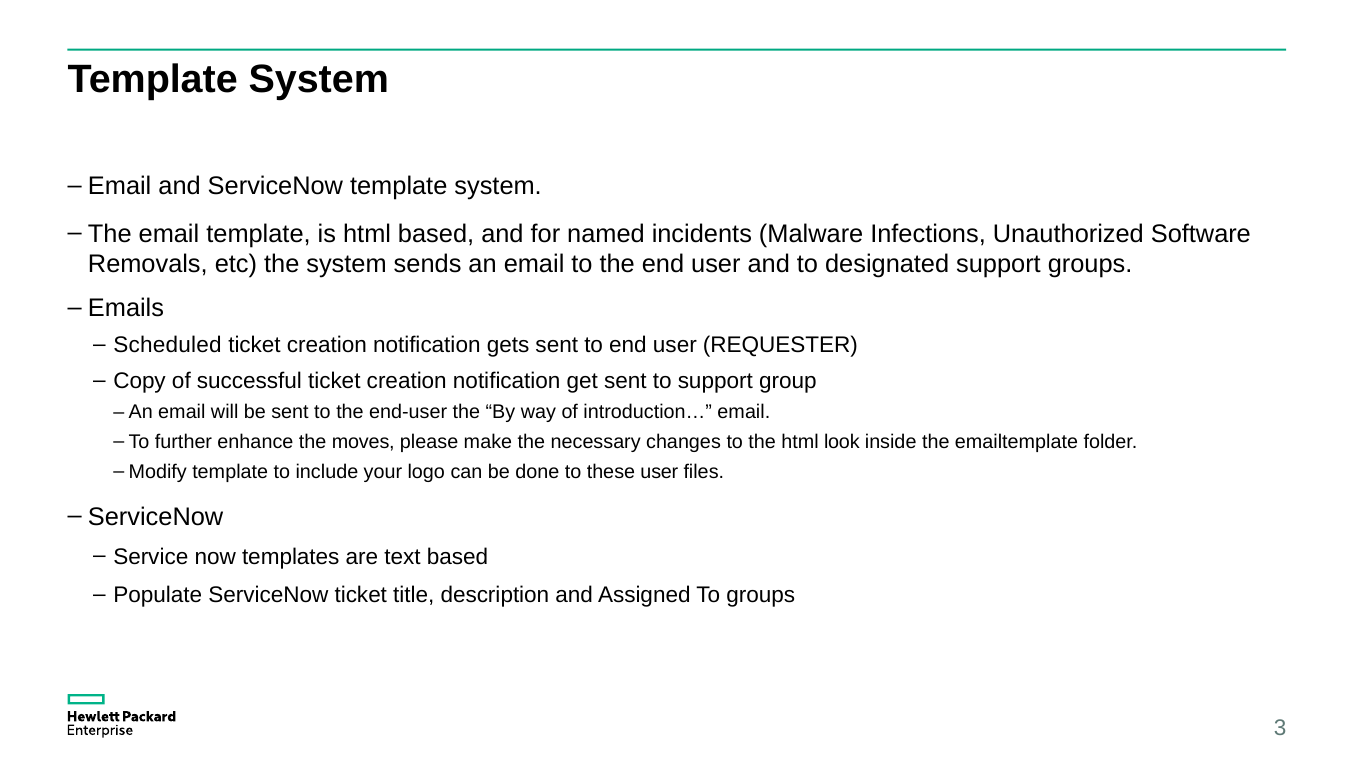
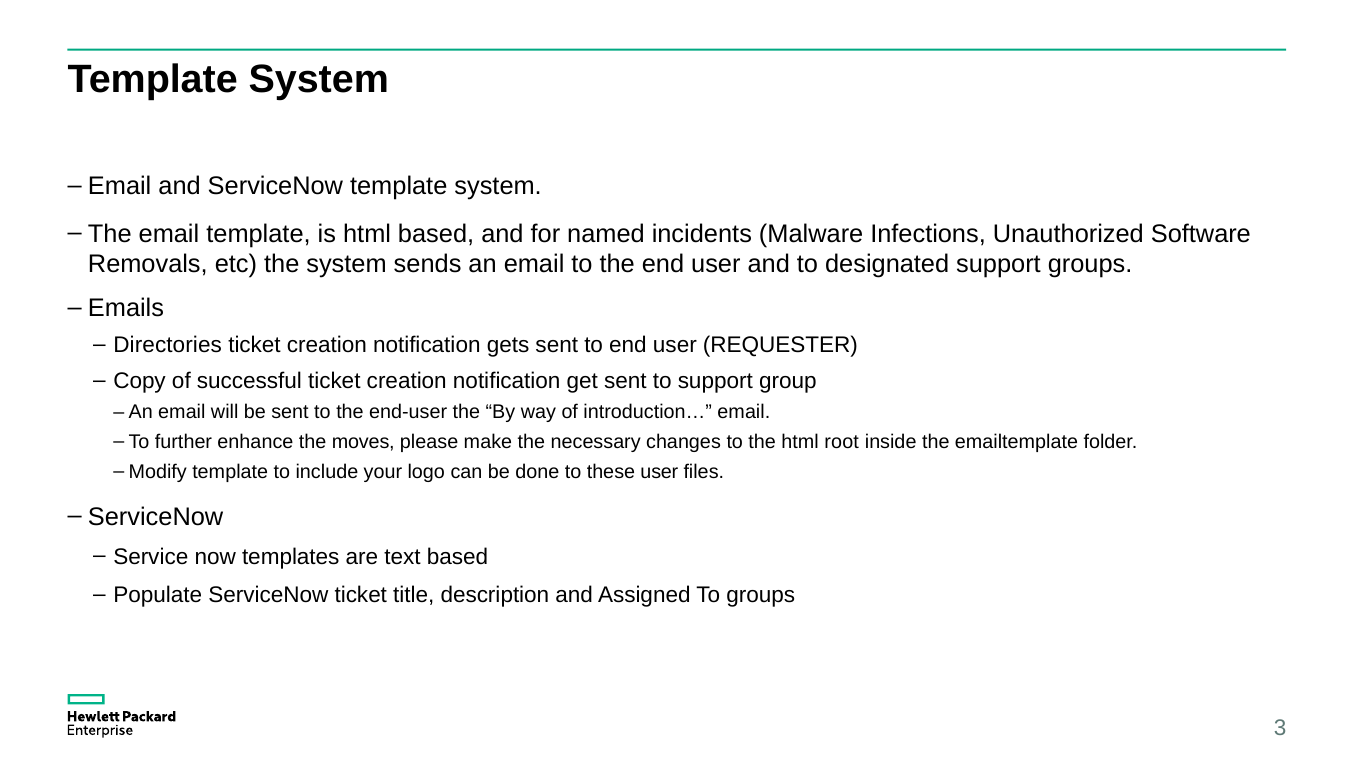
Scheduled: Scheduled -> Directories (168, 345)
look: look -> root (842, 442)
